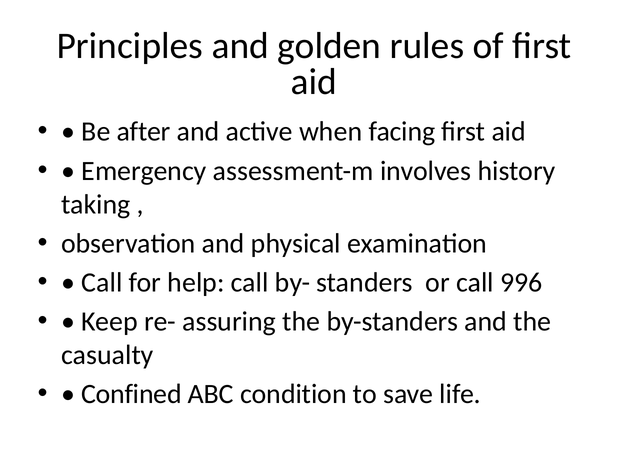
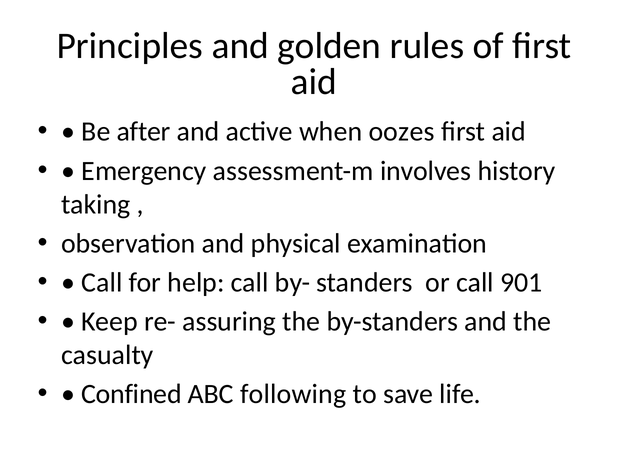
facing: facing -> oozes (402, 132)
996: 996 -> 901 (521, 283)
condition: condition -> following (293, 394)
